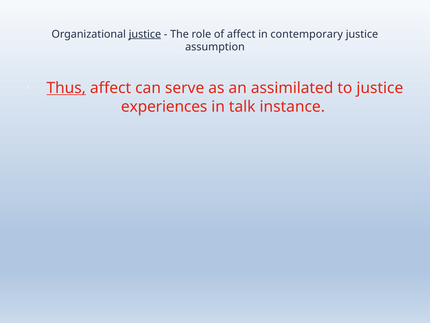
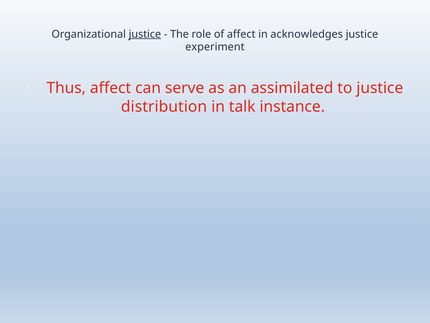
contemporary: contemporary -> acknowledges (307, 34)
assumption: assumption -> experiment (215, 47)
Thus underline: present -> none (66, 88)
experiences: experiences -> distribution (164, 107)
